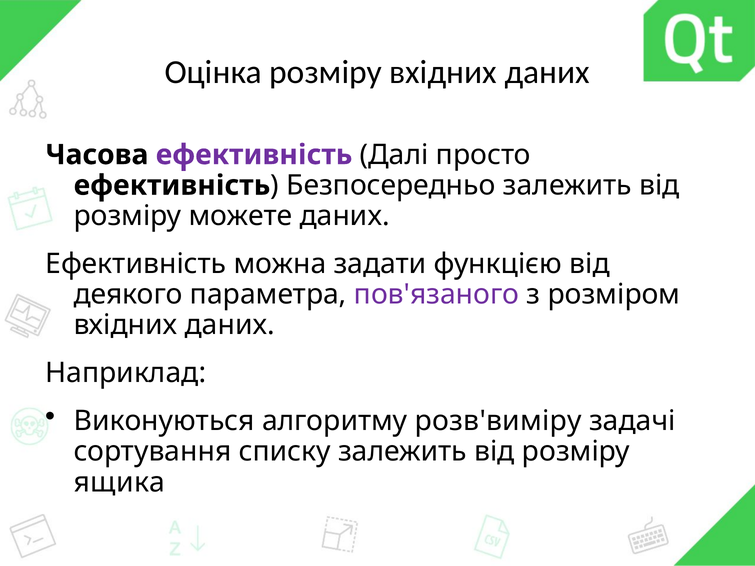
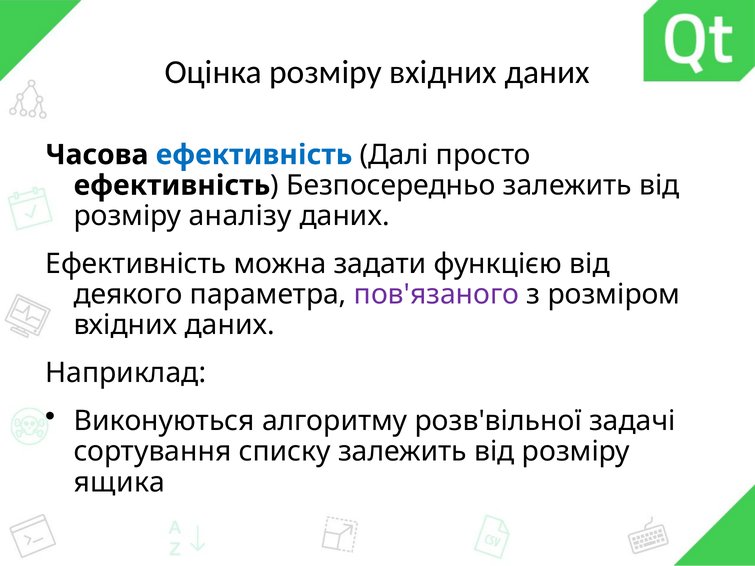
ефективність colour: purple -> blue (254, 155)
можете: можете -> аналізу (240, 216)
розв'виміру: розв'виміру -> розв'вільної (498, 421)
